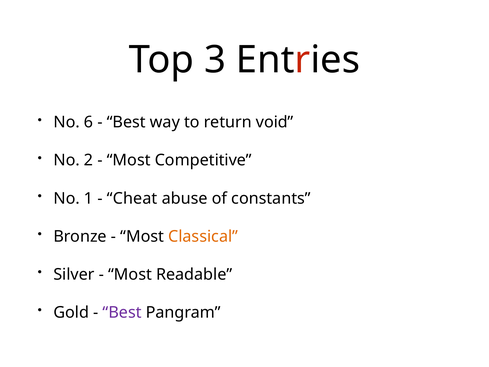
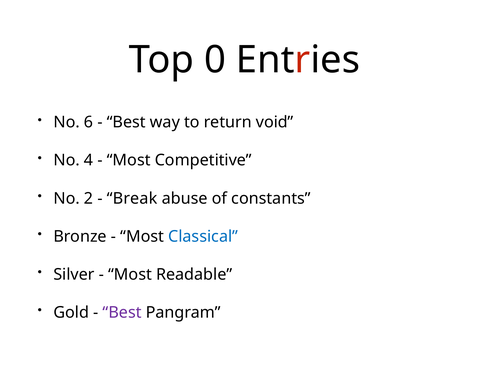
3: 3 -> 0 (215, 60)
2: 2 -> 4 (89, 160)
1: 1 -> 2 (89, 198)
Cheat: Cheat -> Break (132, 198)
Classical colour: orange -> blue (203, 236)
